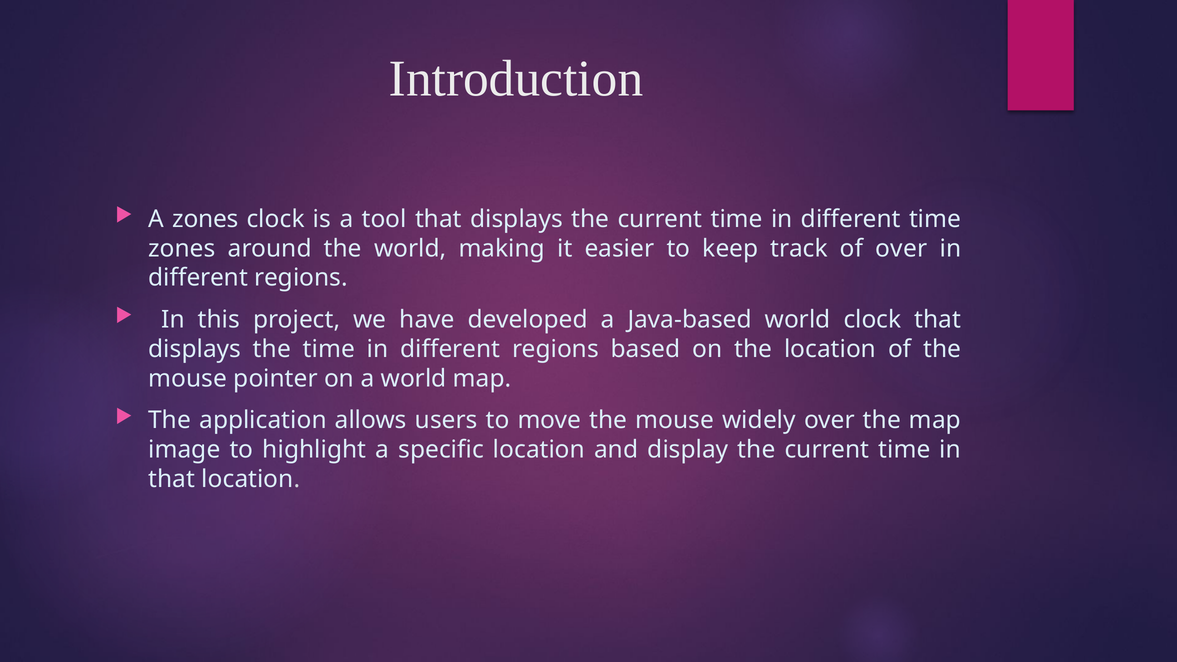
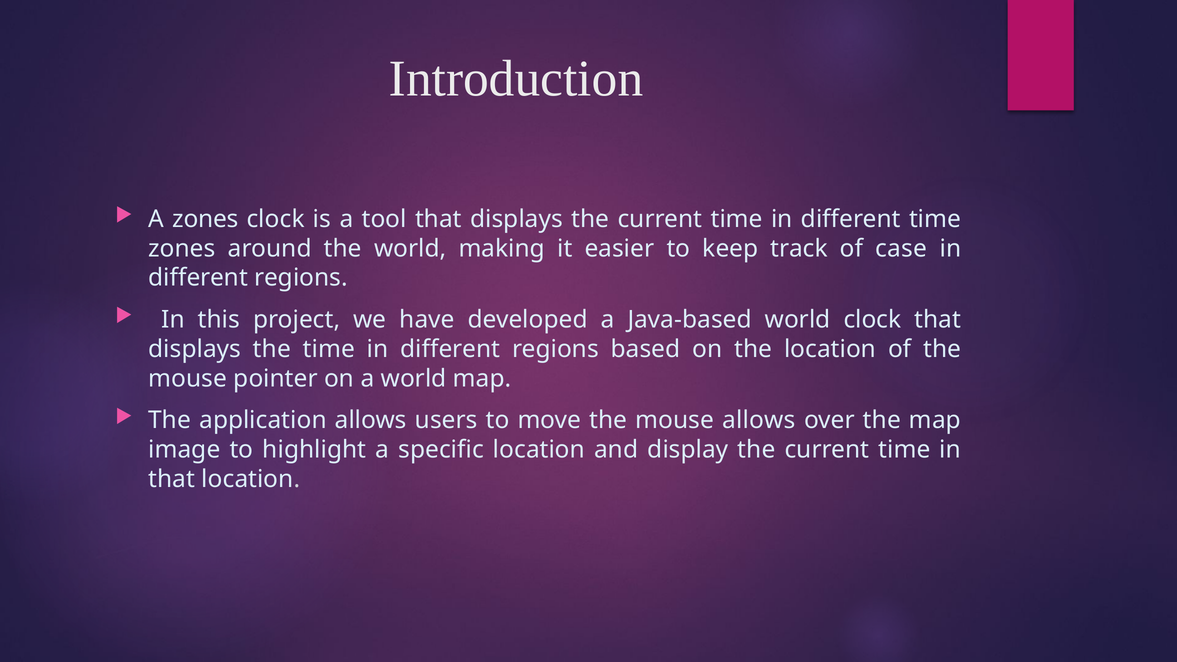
of over: over -> case (901, 248)
mouse widely: widely -> allows (759, 420)
